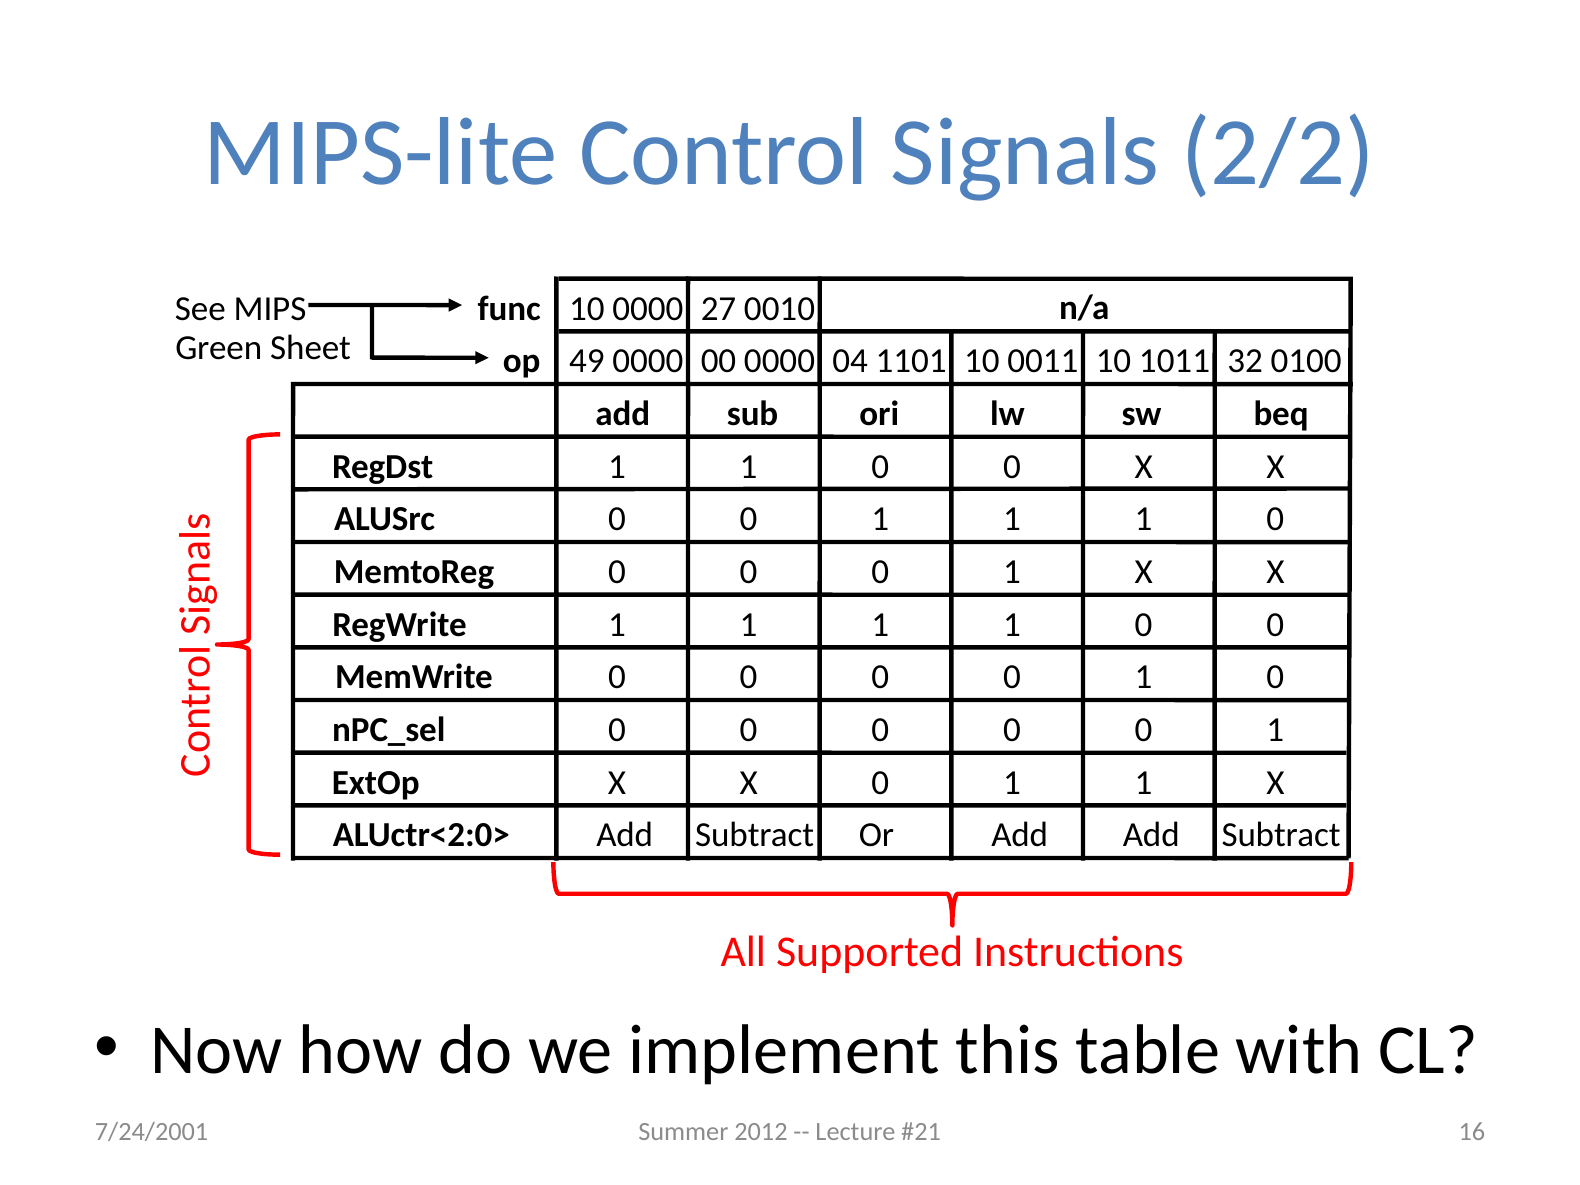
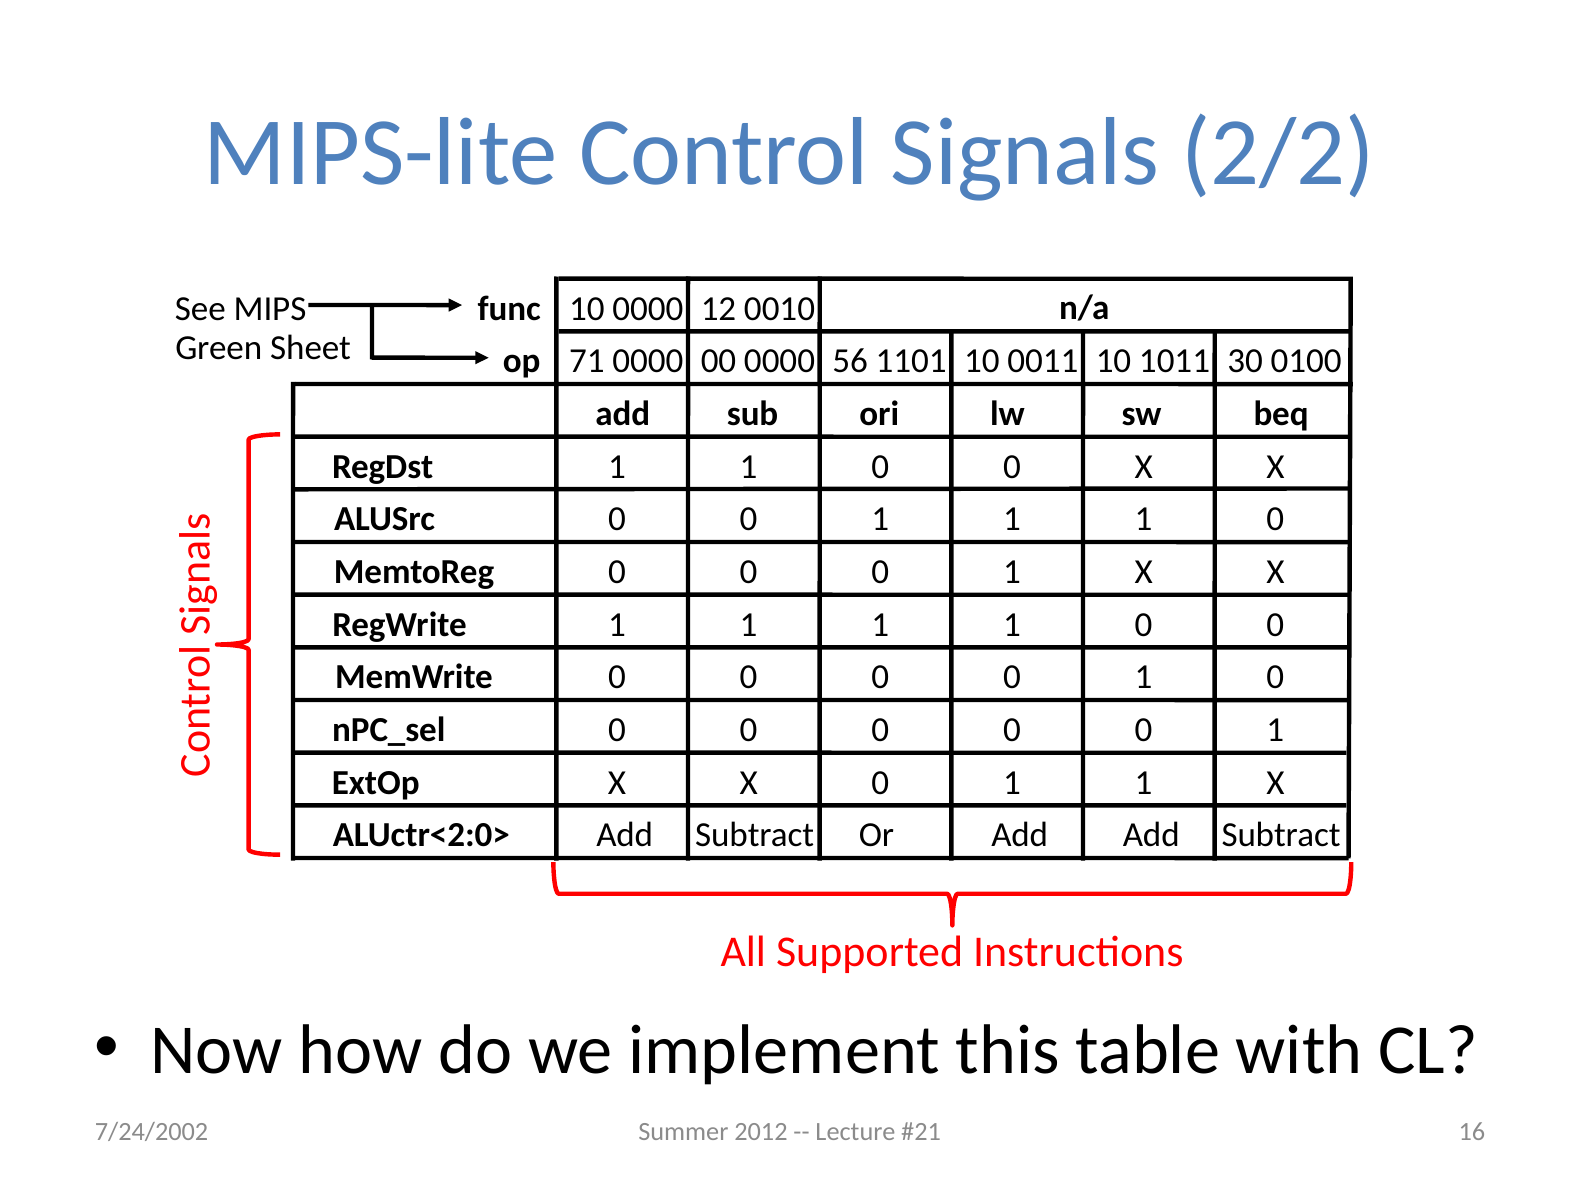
27: 27 -> 12 (719, 309)
49: 49 -> 71 (587, 361)
04: 04 -> 56 (850, 361)
32: 32 -> 30 (1245, 361)
7/24/2001: 7/24/2001 -> 7/24/2002 (152, 1132)
